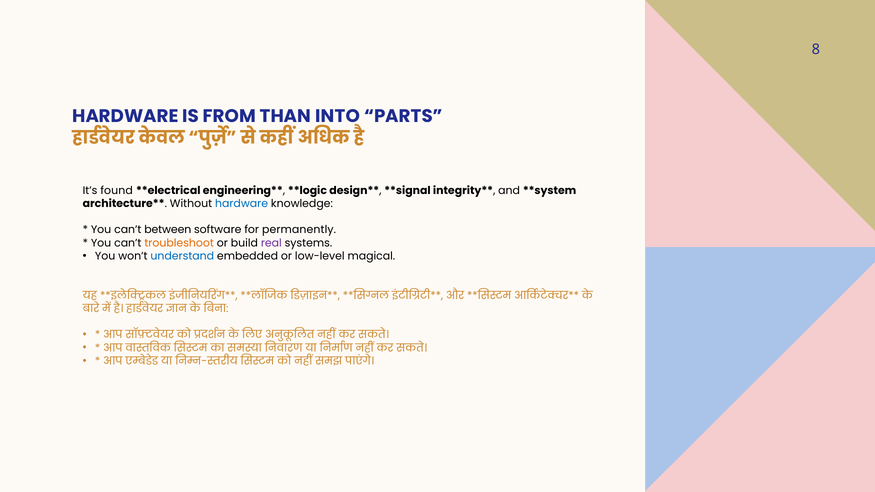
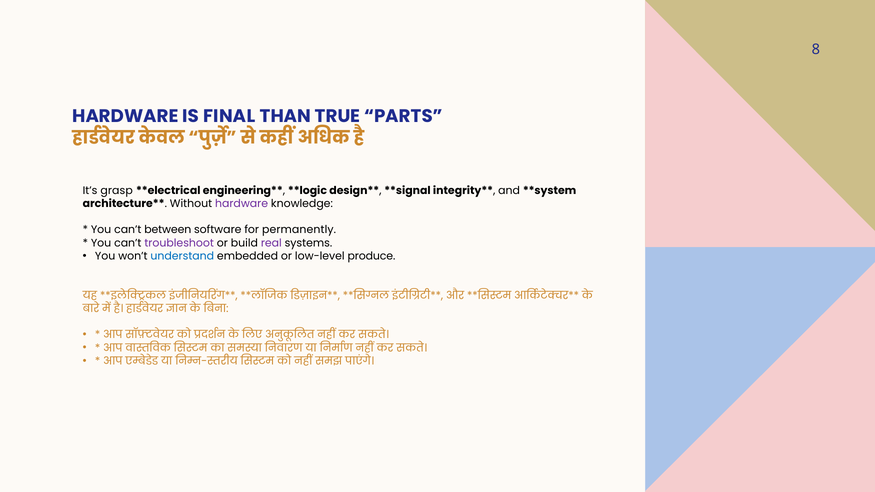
FROM: FROM -> FINAL (229, 116)
INTO: INTO -> TRUE (338, 116)
found: found -> grasp (117, 191)
hardware colour: blue -> purple (242, 204)
troubleshoot colour: orange -> purple (179, 243)
magical: magical -> produce (371, 256)
